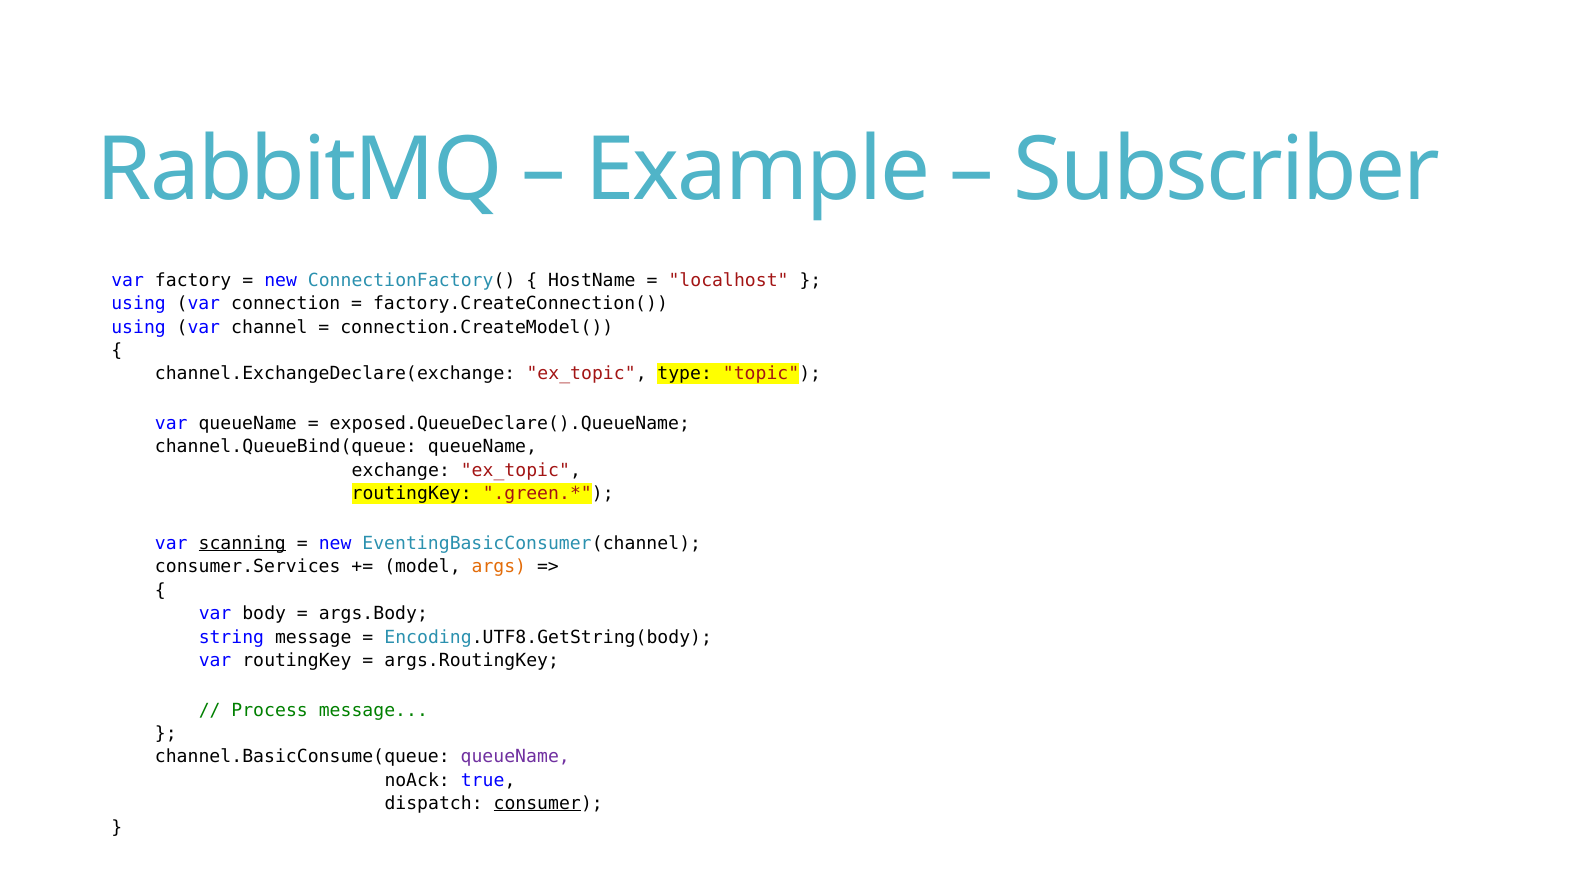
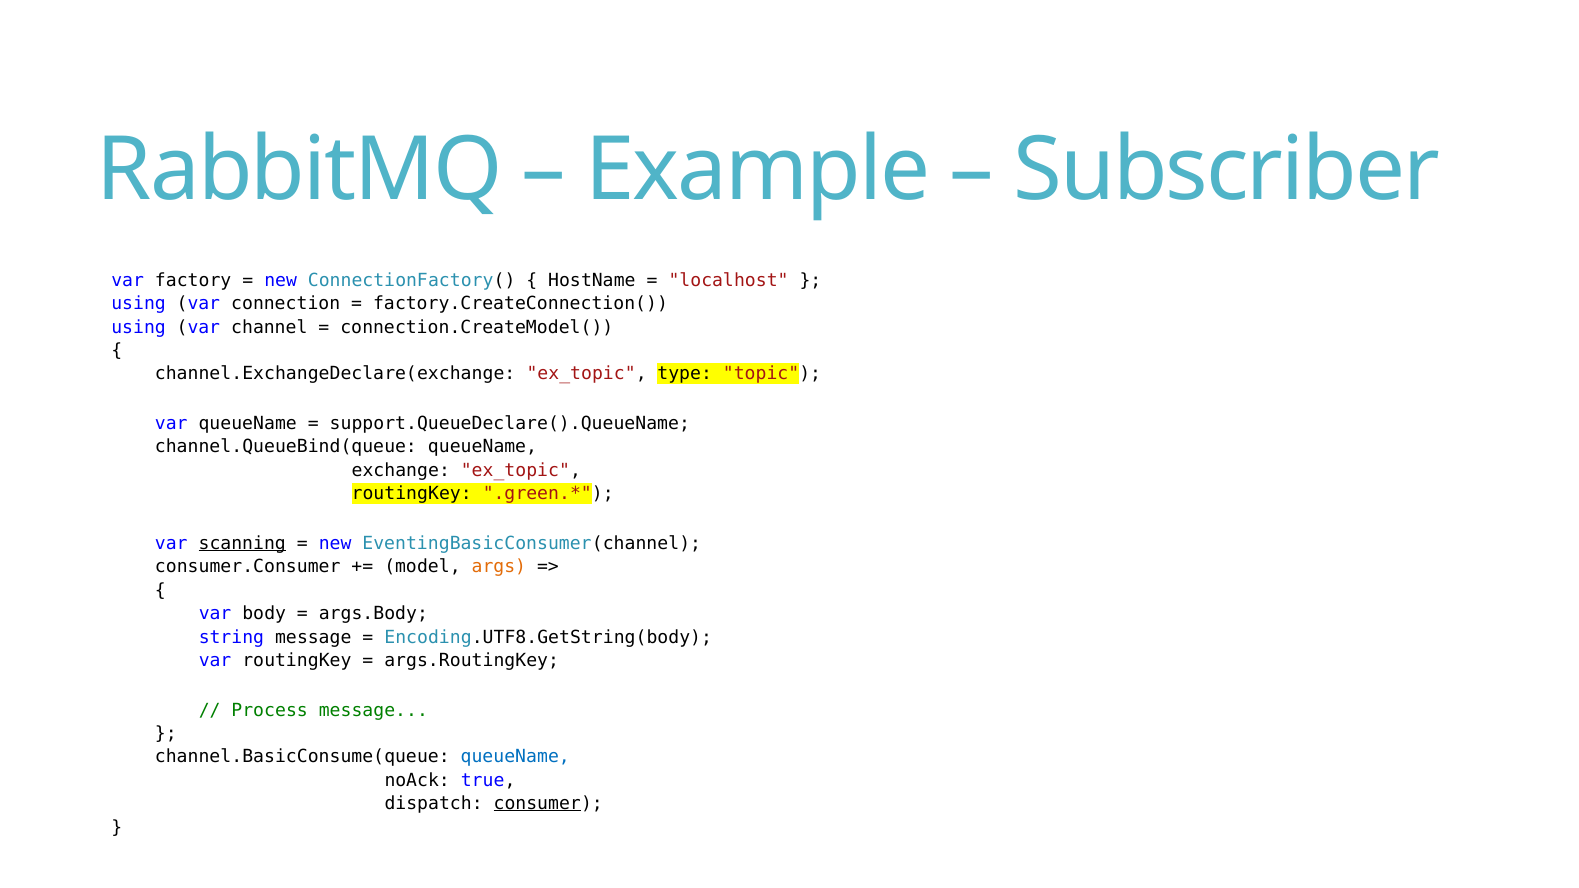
exposed.QueueDeclare().QueueName: exposed.QueueDeclare().QueueName -> support.QueueDeclare().QueueName (510, 424)
consumer.Services: consumer.Services -> consumer.Consumer (248, 567)
queueName colour: purple -> blue (515, 757)
